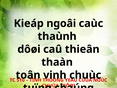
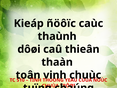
ngoâi: ngoâi -> ñöôïc (61, 23)
